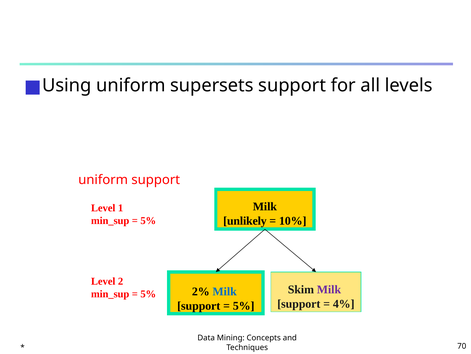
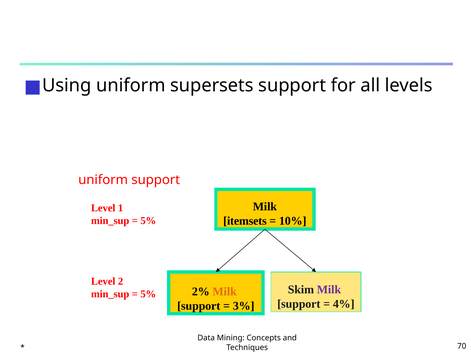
unlikely: unlikely -> itemsets (245, 221)
Milk colour: blue -> orange (225, 291)
5%: 5% -> 3% (244, 305)
